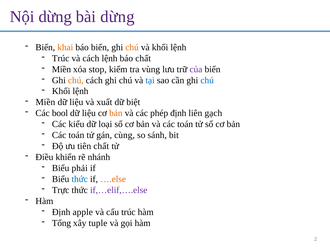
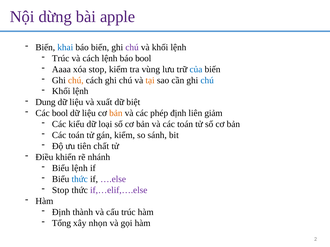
bài dừng: dừng -> apple (118, 17)
khai colour: orange -> blue (65, 47)
chú colour: orange -> purple (132, 47)
báo chất: chất -> bool (143, 58)
Miền: Miền -> Aaaa (61, 69)
của colour: purple -> blue (196, 69)
tại colour: blue -> orange (150, 80)
Miền: Miền -> Dung (45, 102)
gạch: gạch -> giảm (213, 113)
gán cùng: cùng -> kiểm (125, 135)
Biểu phải: phải -> lệnh (80, 168)
….else colour: orange -> purple (113, 179)
Trực: Trực -> Stop (61, 190)
apple: apple -> thành (83, 212)
tuple: tuple -> nhọn (98, 223)
